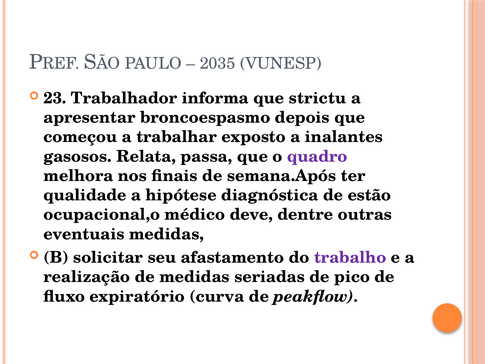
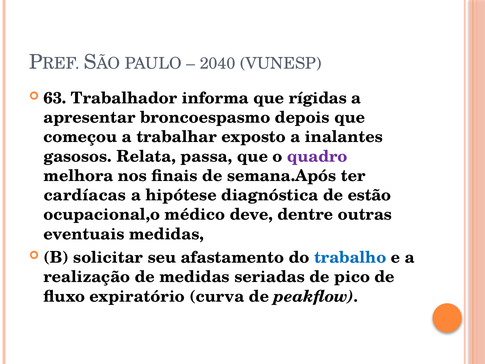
2035: 2035 -> 2040 (218, 63)
23: 23 -> 63 (55, 98)
strictu: strictu -> rígidas (318, 98)
qualidade: qualidade -> cardíacas (85, 195)
trabalho colour: purple -> blue (350, 257)
